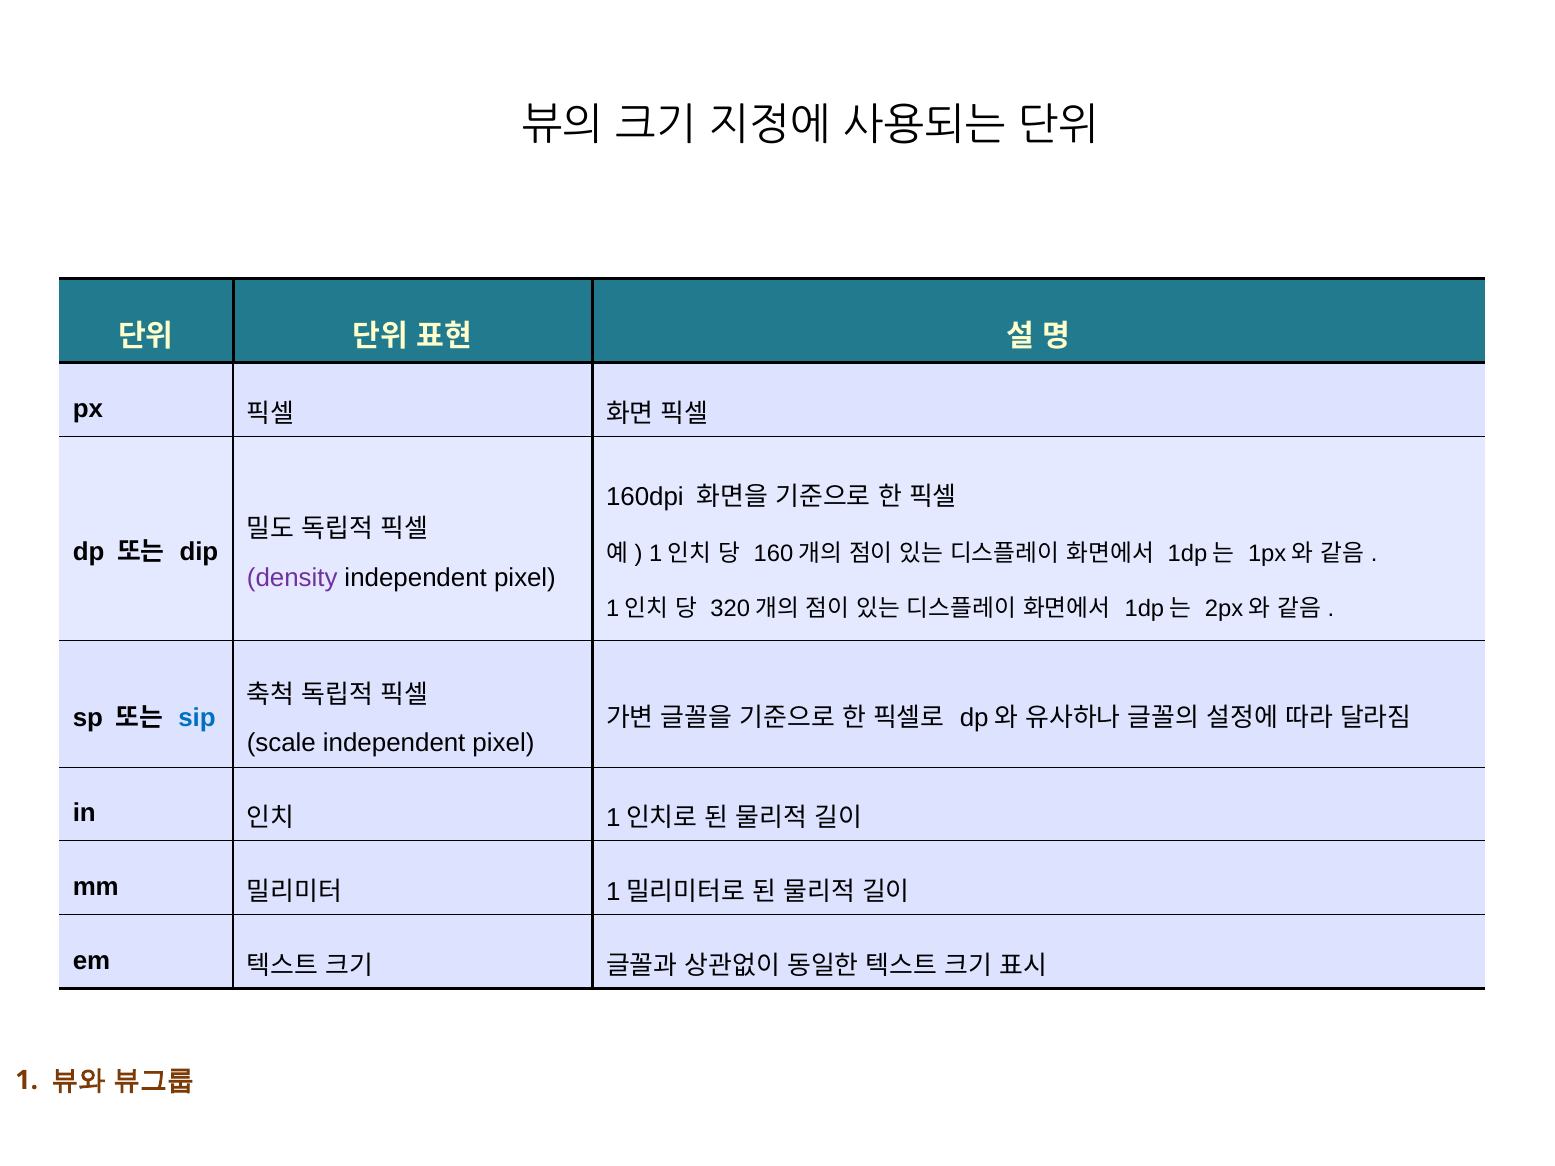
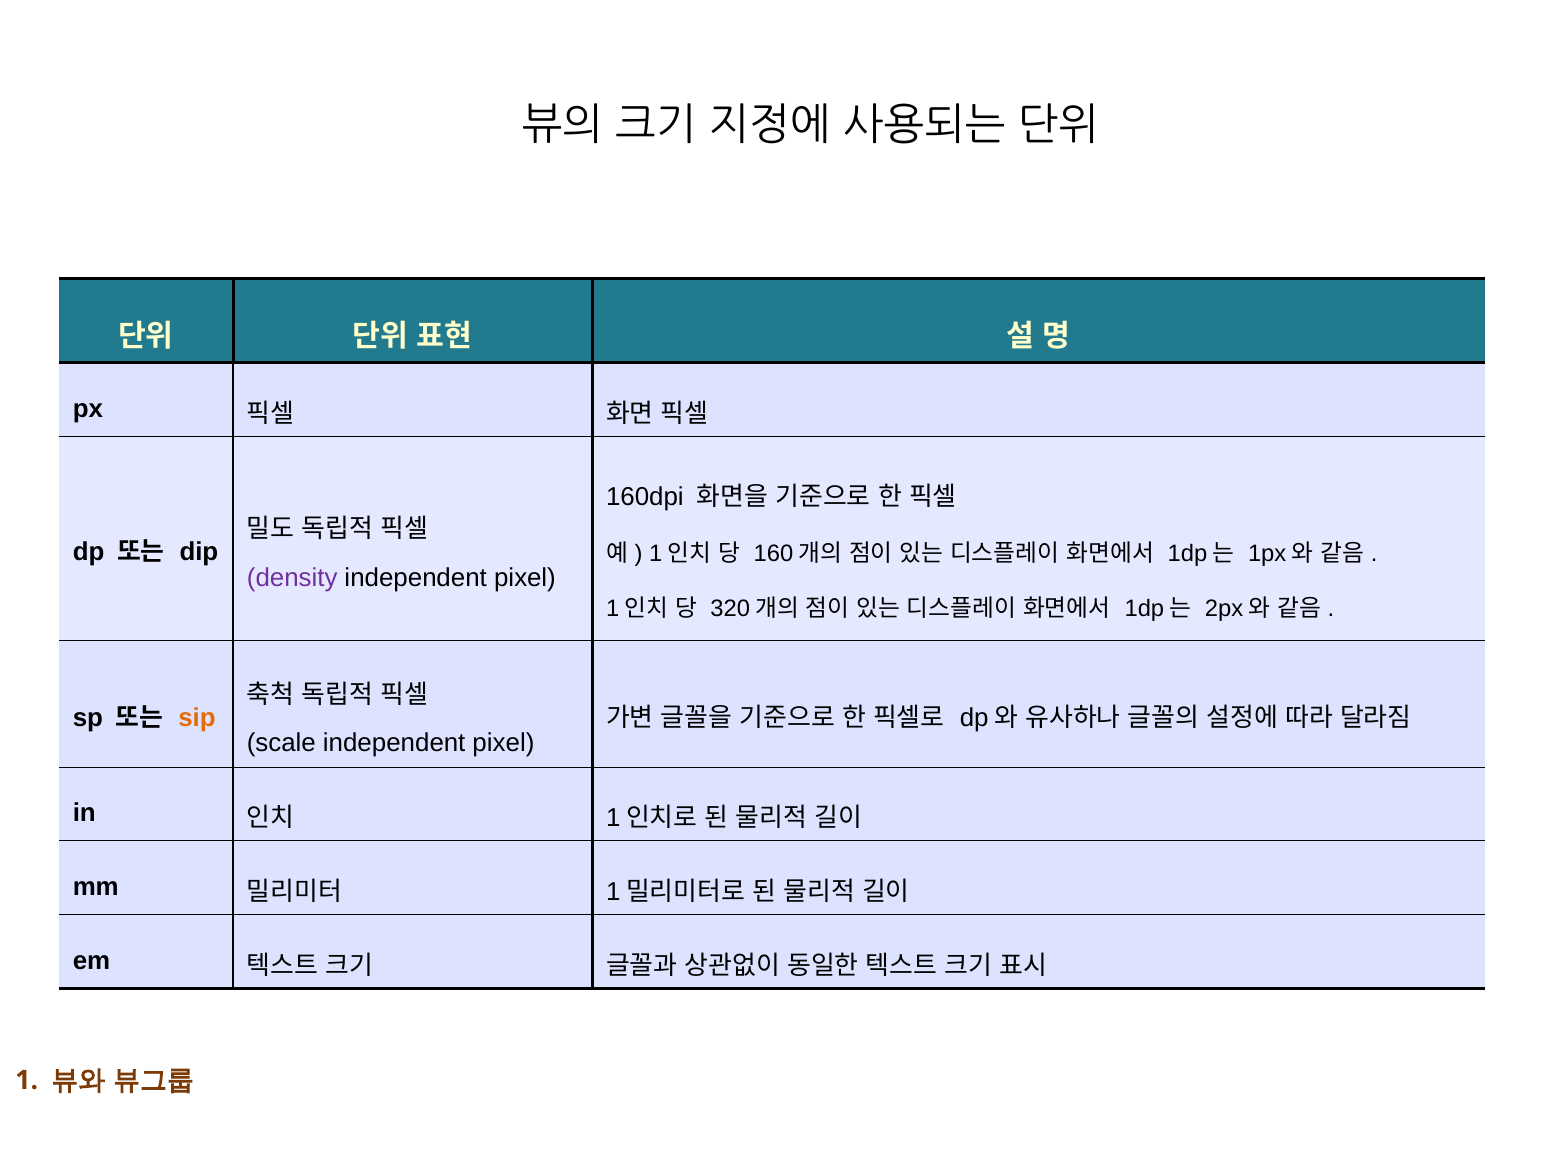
sip colour: blue -> orange (197, 718)
